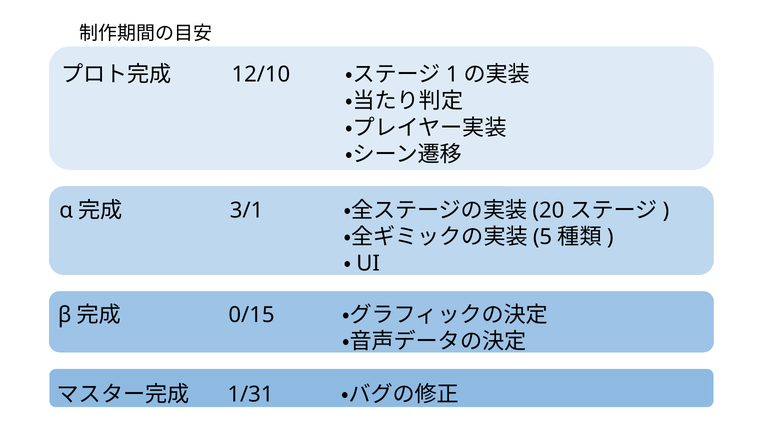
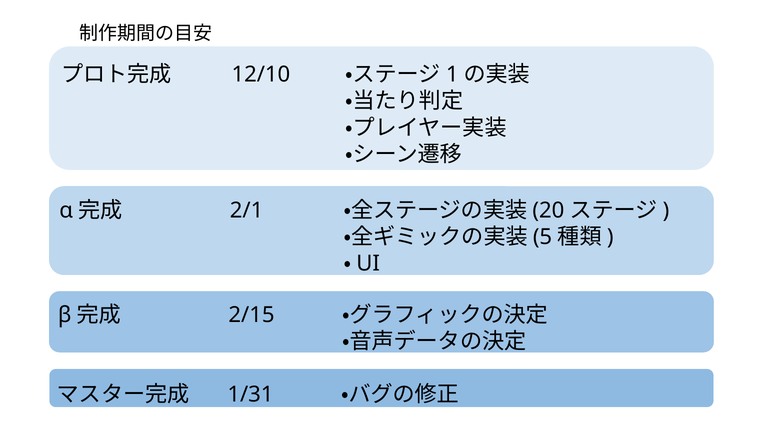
3/1: 3/1 -> 2/1 (247, 210)
0/15: 0/15 -> 2/15 (252, 315)
